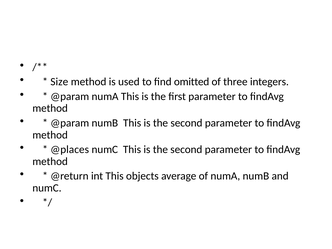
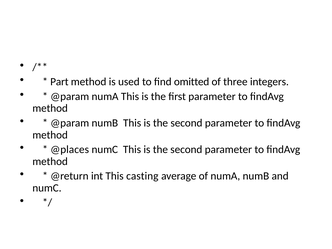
Size: Size -> Part (59, 82)
objects: objects -> casting (142, 176)
